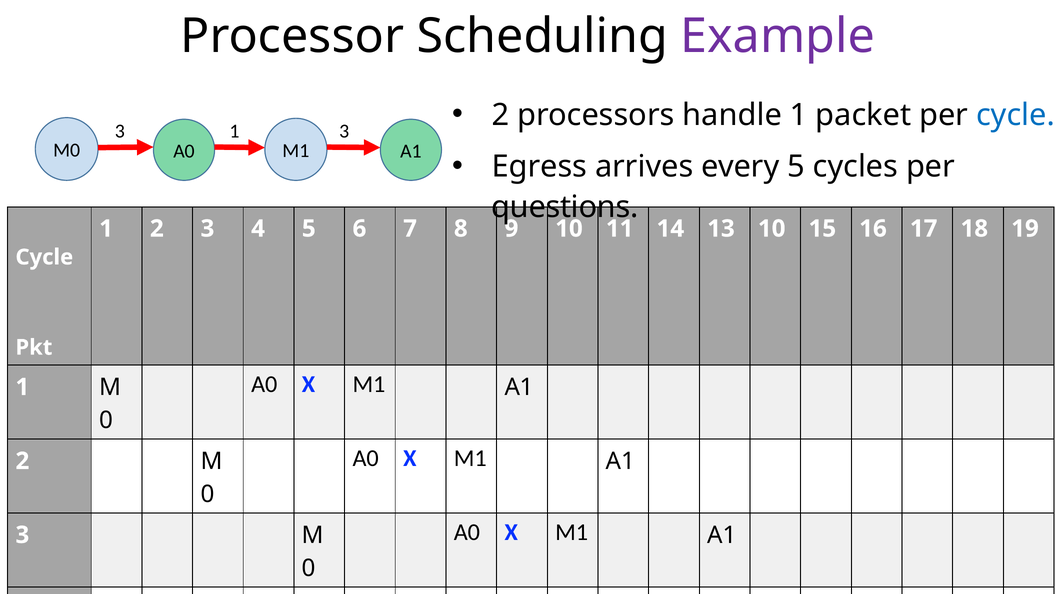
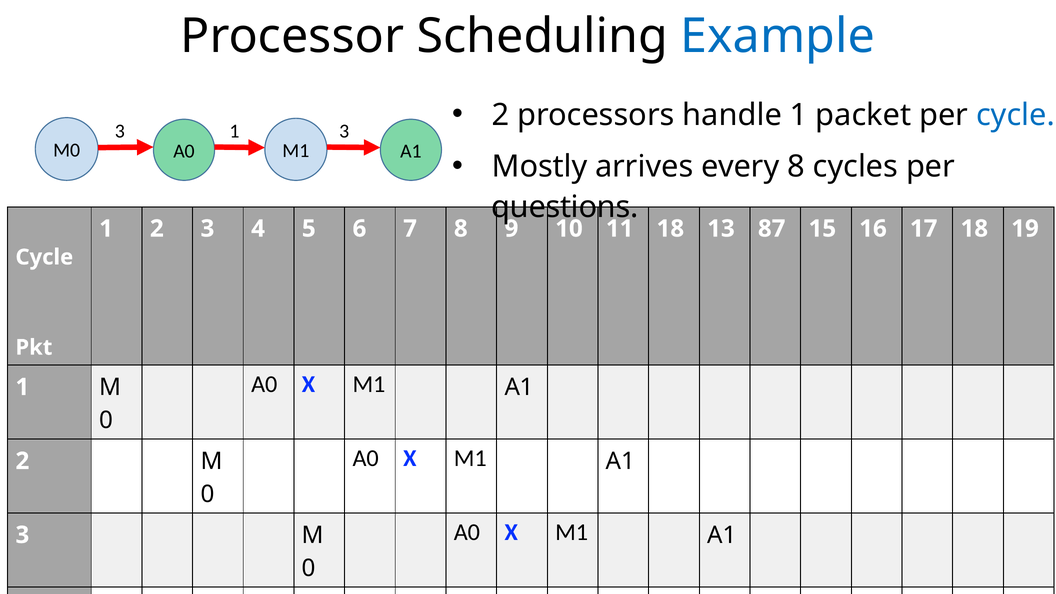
Example colour: purple -> blue (778, 36)
Egress: Egress -> Mostly (539, 167)
every 5: 5 -> 8 (796, 167)
11 14: 14 -> 18 (670, 229)
13 10: 10 -> 87 (772, 229)
